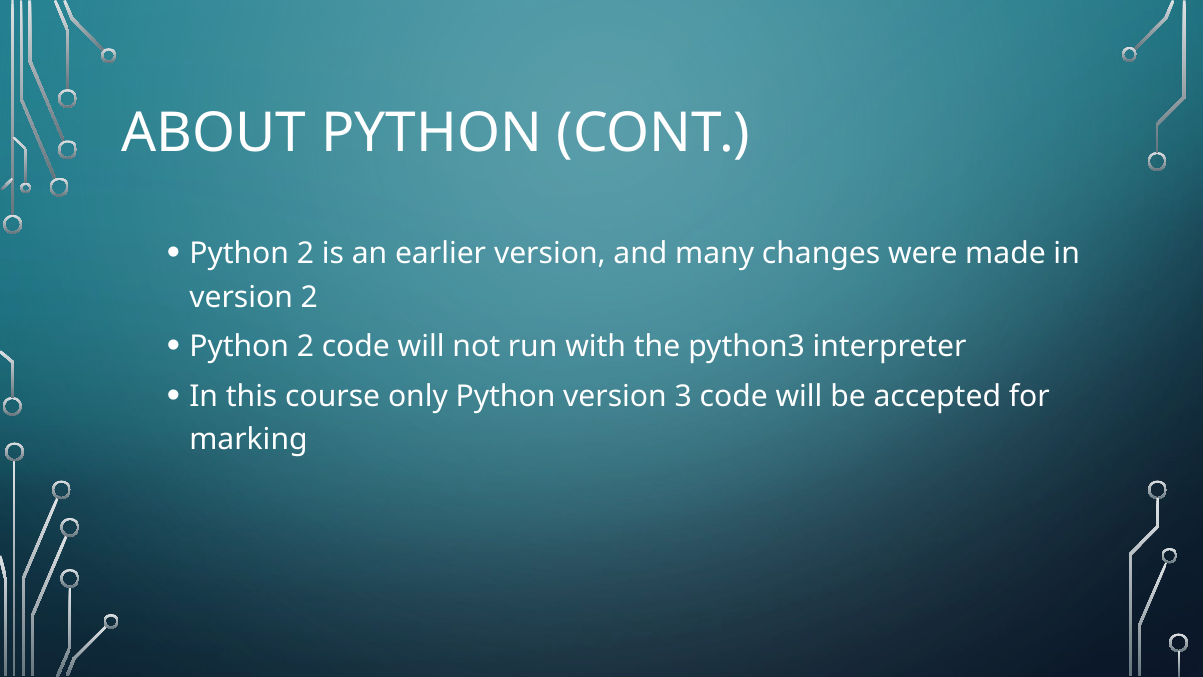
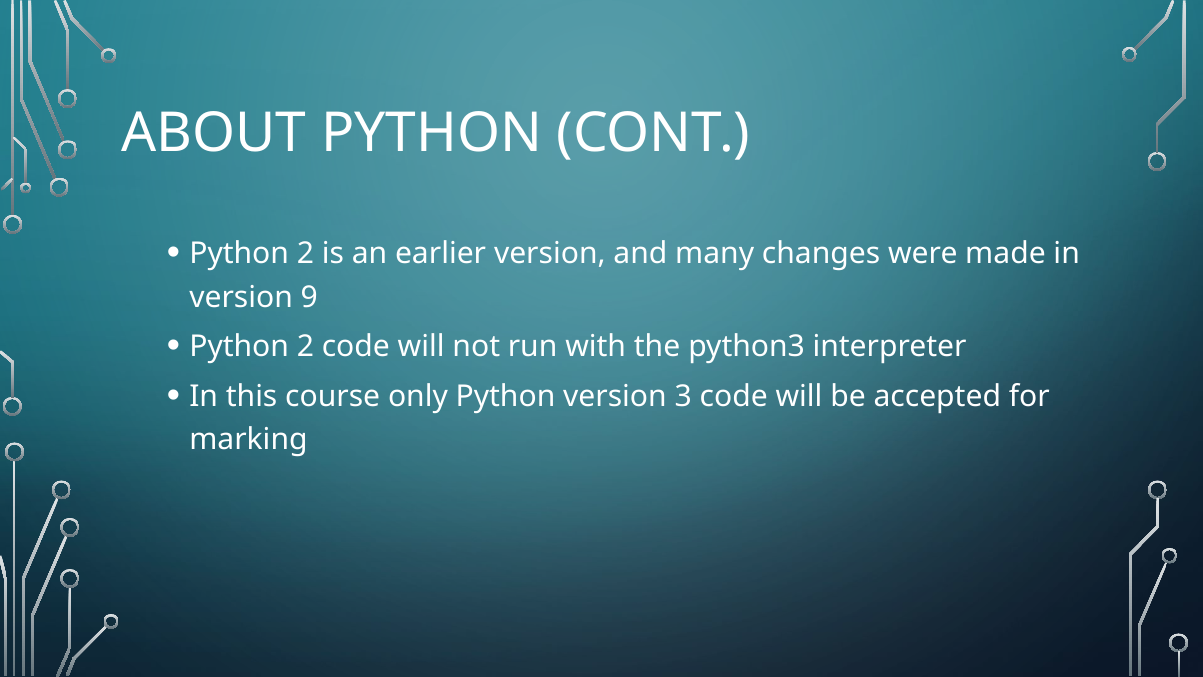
version 2: 2 -> 9 (309, 297)
